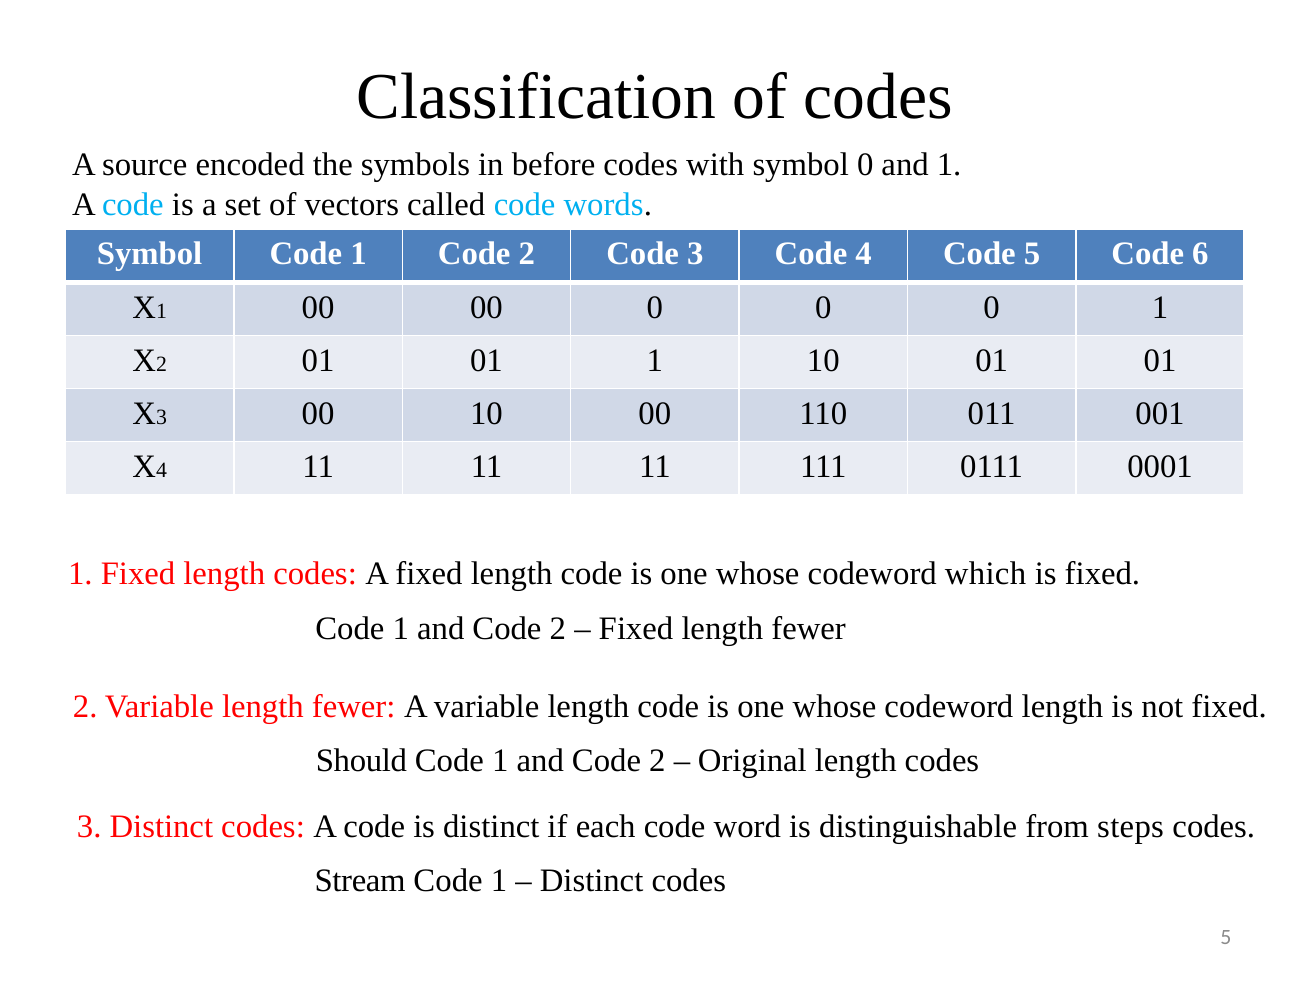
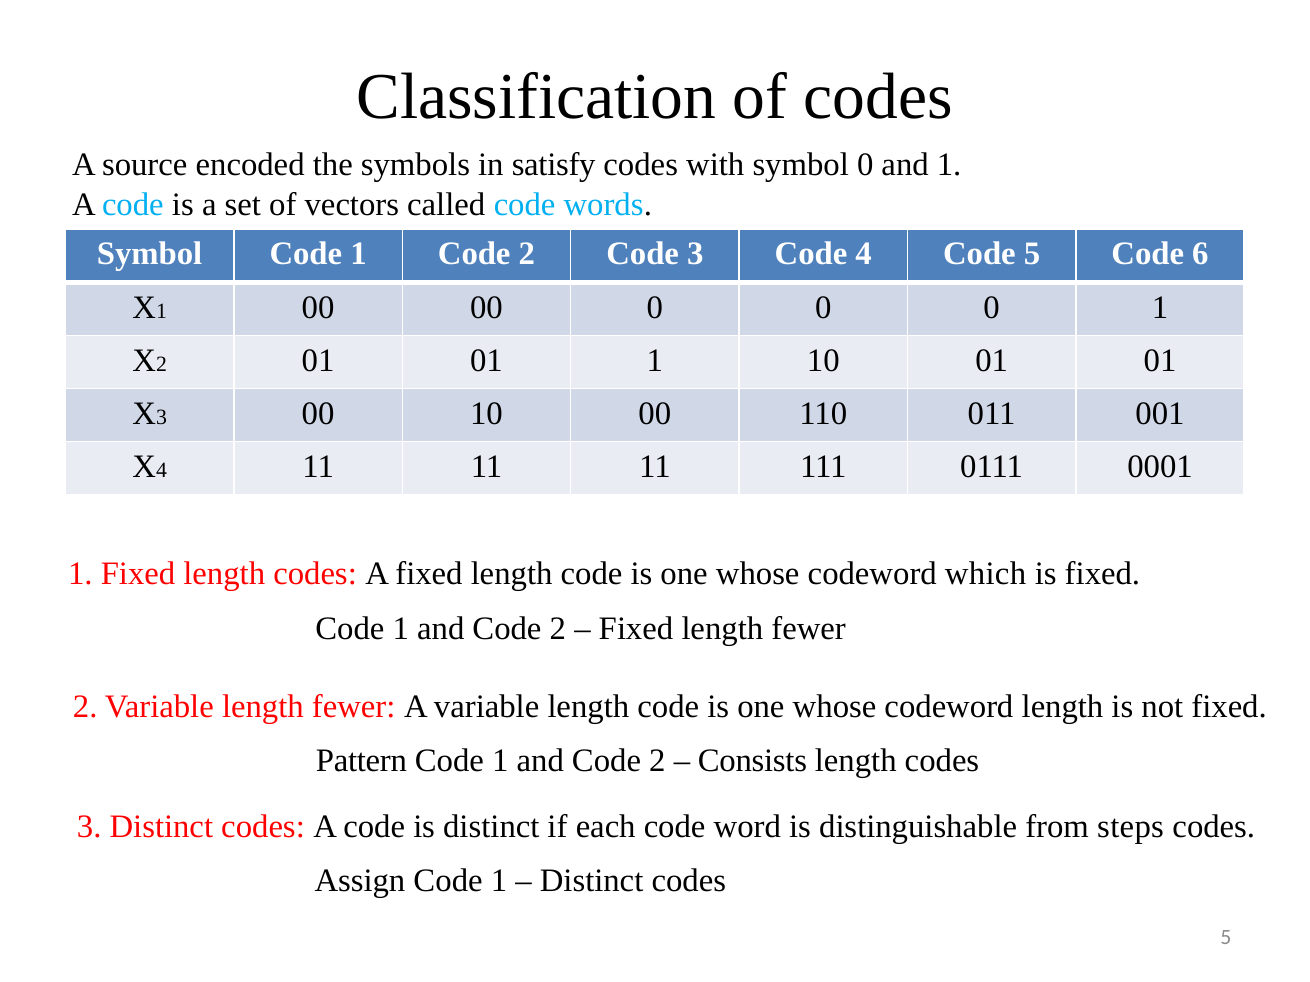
before: before -> satisfy (554, 165)
Should: Should -> Pattern (361, 761)
Original: Original -> Consists (752, 761)
Stream: Stream -> Assign (360, 881)
